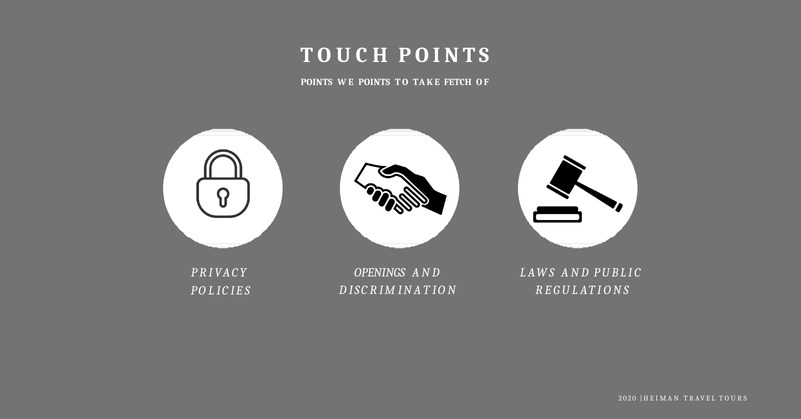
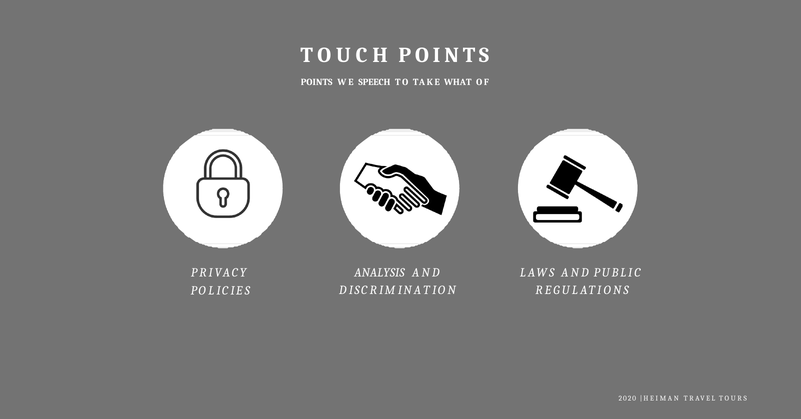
WE POINTS: POINTS -> SPEECH (374, 82)
FETCH: FETCH -> WHAT (458, 82)
OPENINGS: OPENINGS -> ANALYSIS (379, 273)
